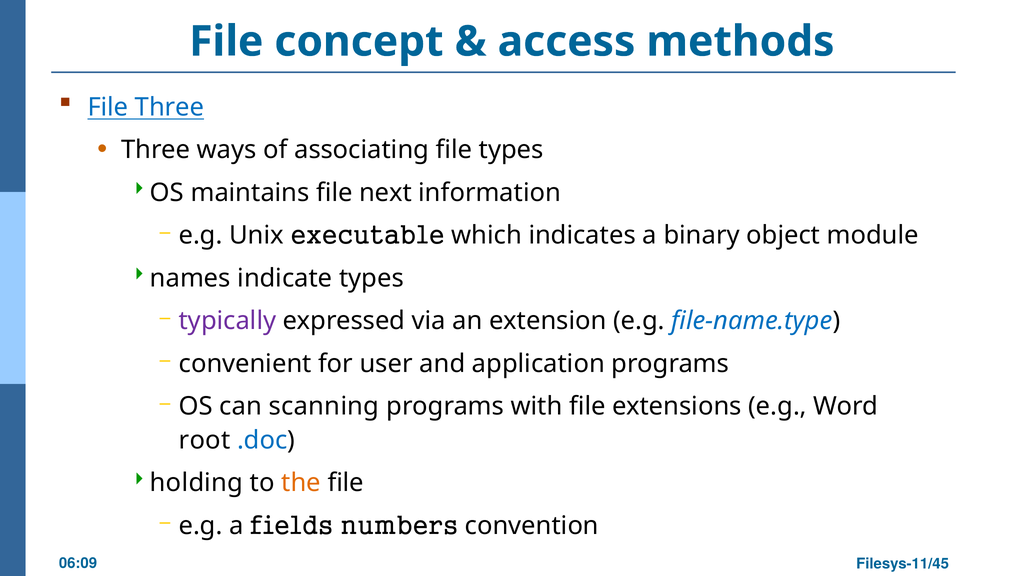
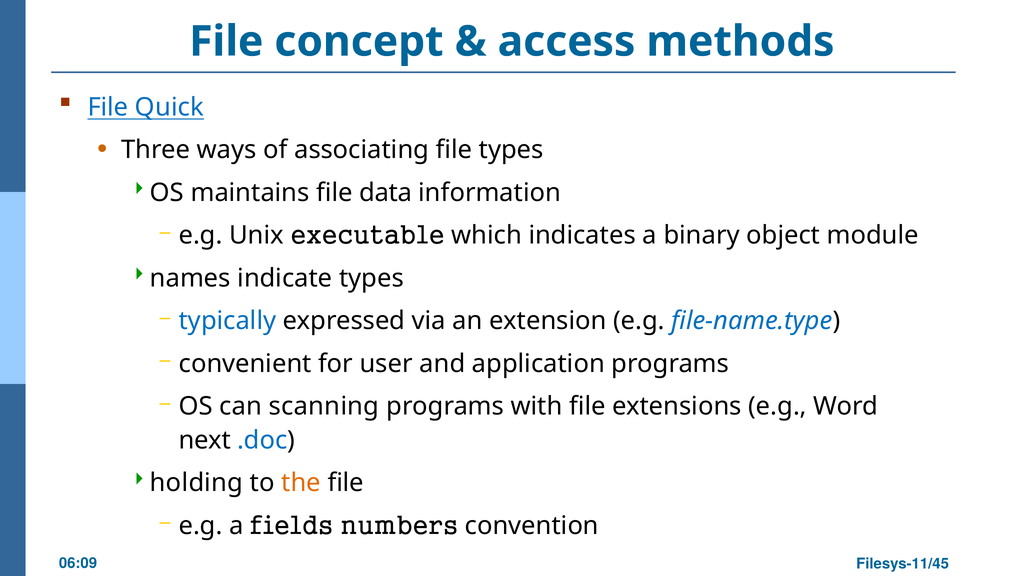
File Three: Three -> Quick (170, 107)
next: next -> data (386, 193)
typically colour: purple -> blue (227, 321)
root: root -> next (205, 440)
